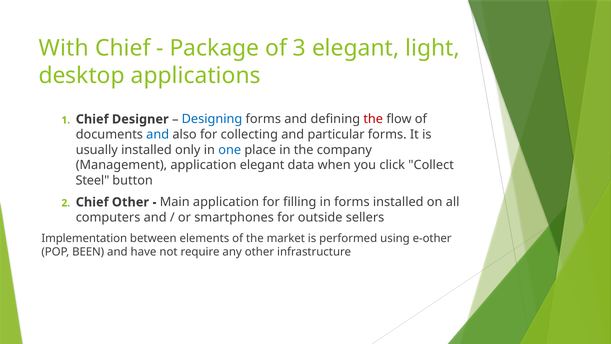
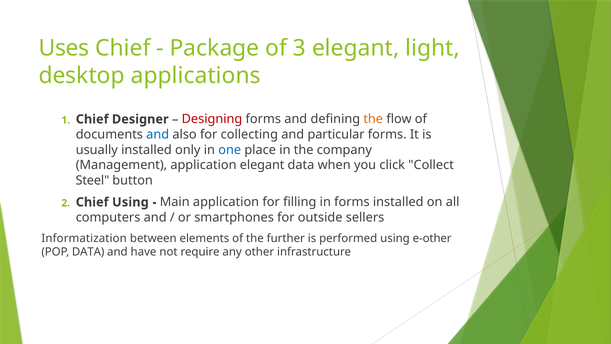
With: With -> Uses (64, 48)
Designing colour: blue -> red (212, 119)
the colour: red -> orange (373, 119)
Chief Other: Other -> Using (130, 202)
Implementation: Implementation -> Informatization (84, 238)
market: market -> further (286, 238)
POP BEEN: BEEN -> DATA (88, 252)
